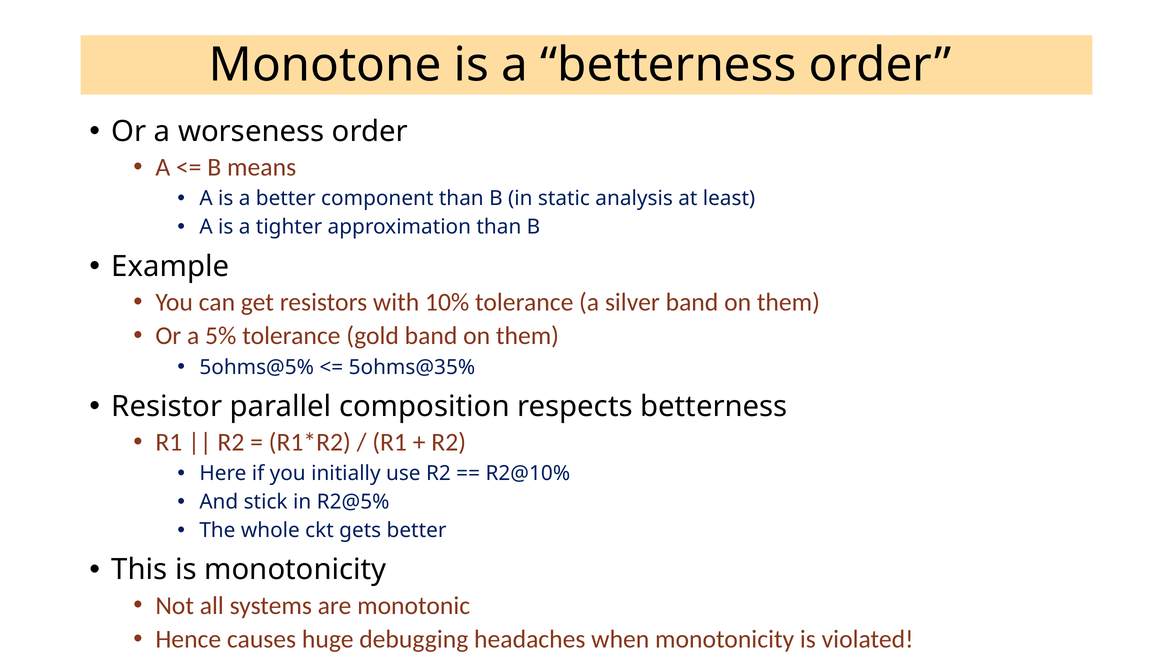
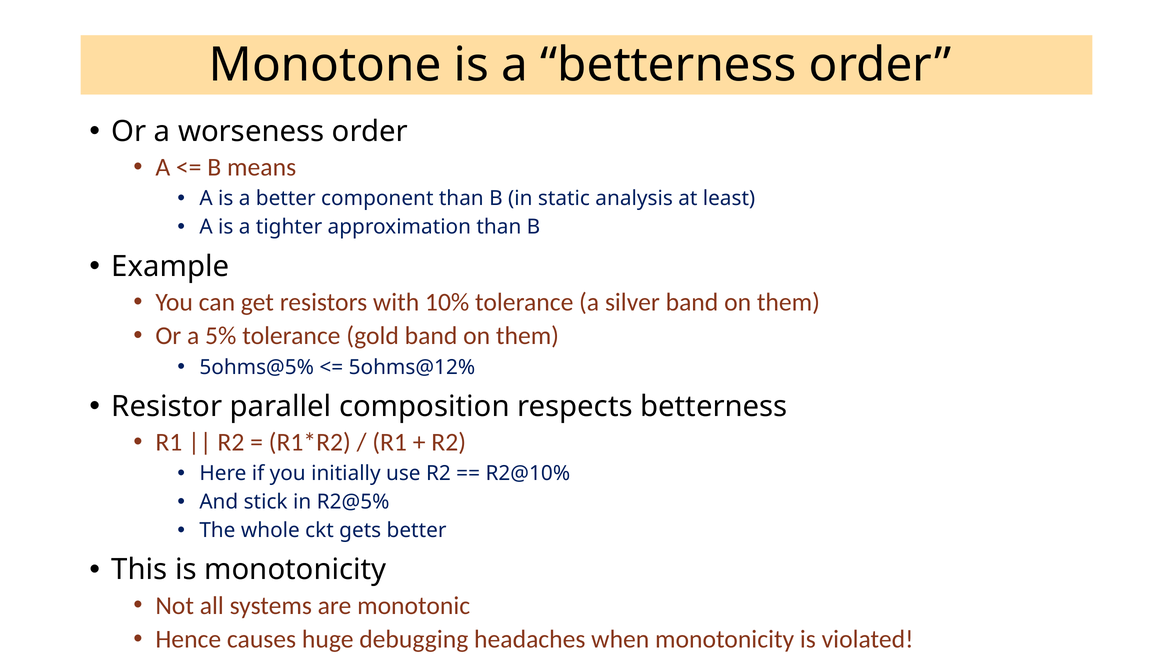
5ohms@35%: 5ohms@35% -> 5ohms@12% (412, 367)
